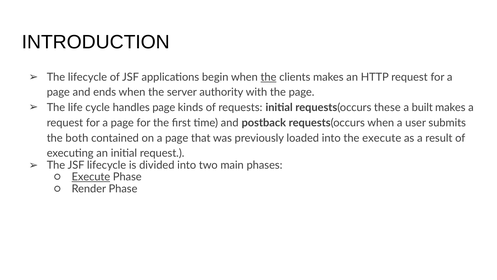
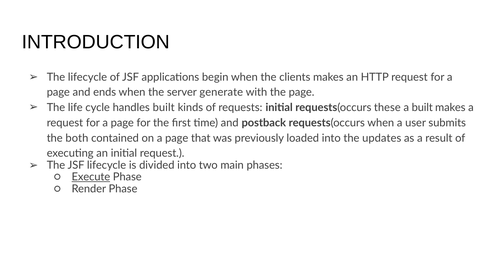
the underline: present -> none (269, 77)
authority: authority -> generate (221, 92)
handles page: page -> built (164, 107)
the execute: execute -> updates (382, 138)
